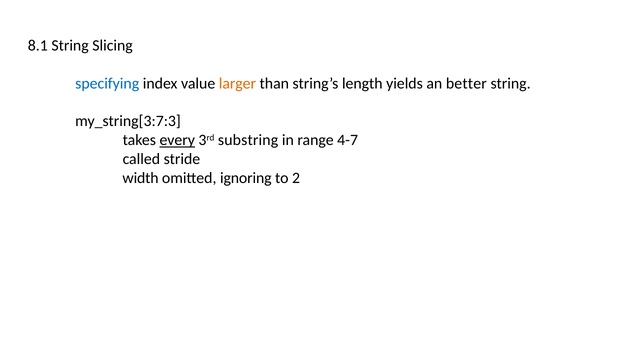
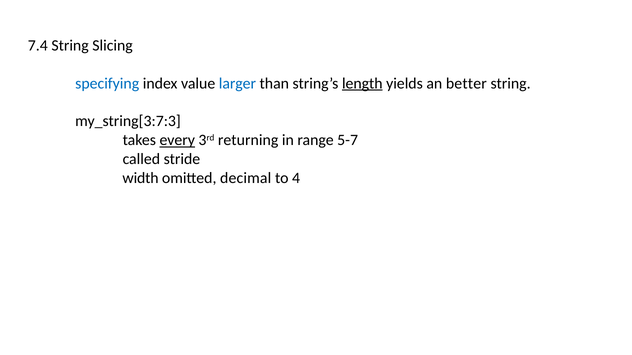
8.1: 8.1 -> 7.4 (38, 46)
larger colour: orange -> blue (237, 83)
length underline: none -> present (362, 83)
substring: substring -> returning (248, 140)
4-7: 4-7 -> 5-7 (348, 140)
ignoring: ignoring -> decimal (246, 178)
2: 2 -> 4 (296, 178)
